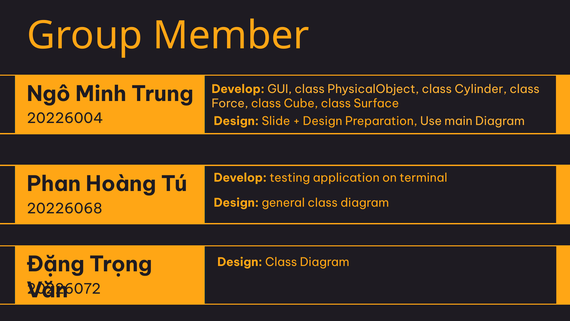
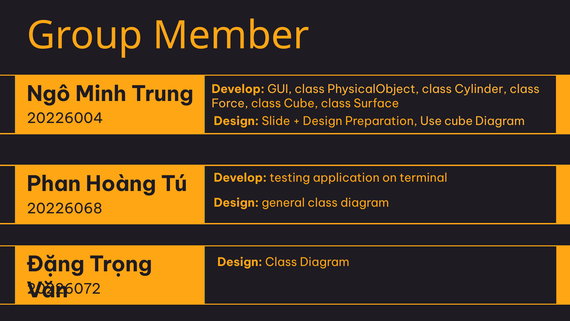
Use main: main -> cube (459, 121)
